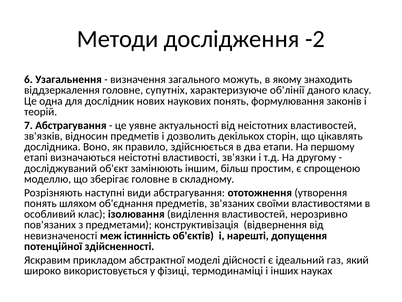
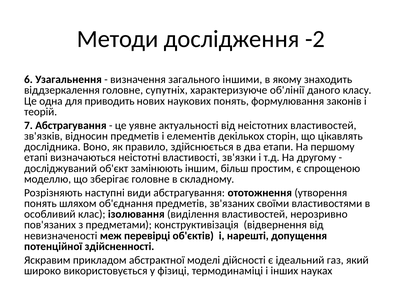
можуть: можуть -> іншими (242, 79)
дослідник: дослідник -> приводить (110, 101)
дозволить: дозволить -> елементів (191, 136)
істинність: істинність -> перевірці (147, 235)
